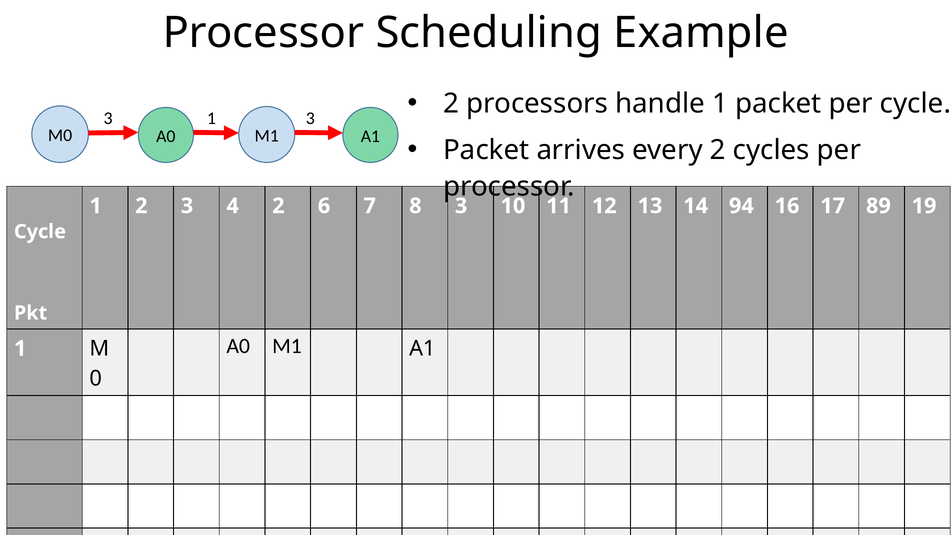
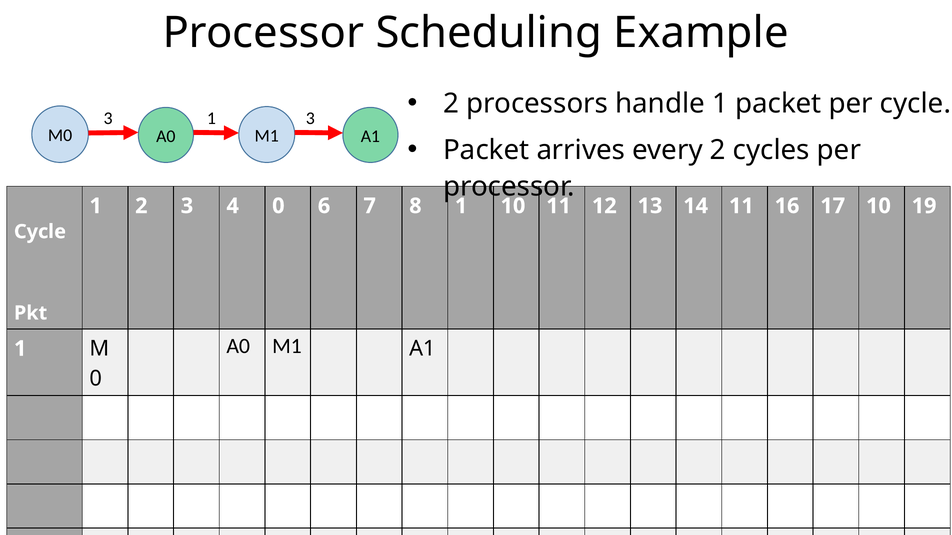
4 2: 2 -> 0 (278, 206)
8 3: 3 -> 1 (461, 206)
14 94: 94 -> 11 (741, 206)
17 89: 89 -> 10 (878, 206)
